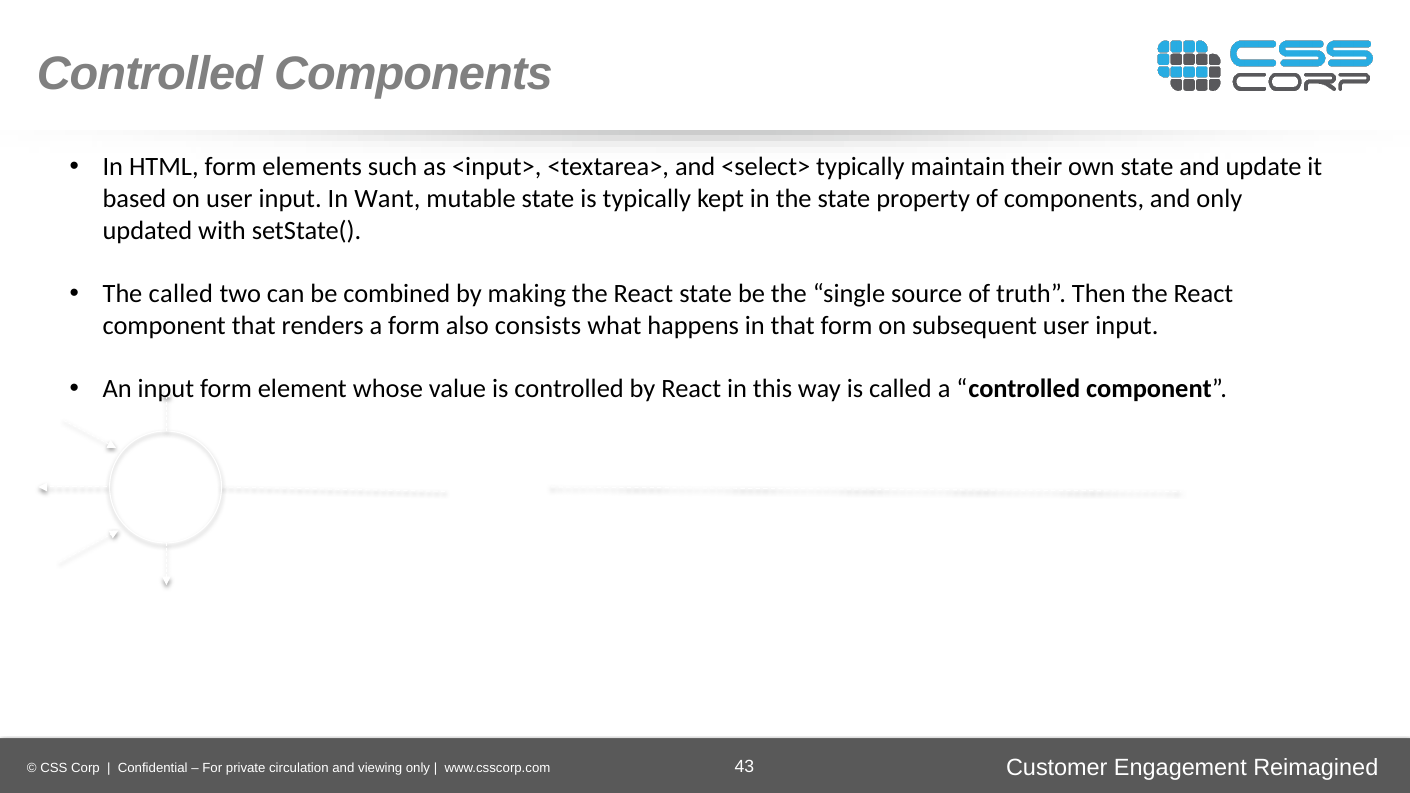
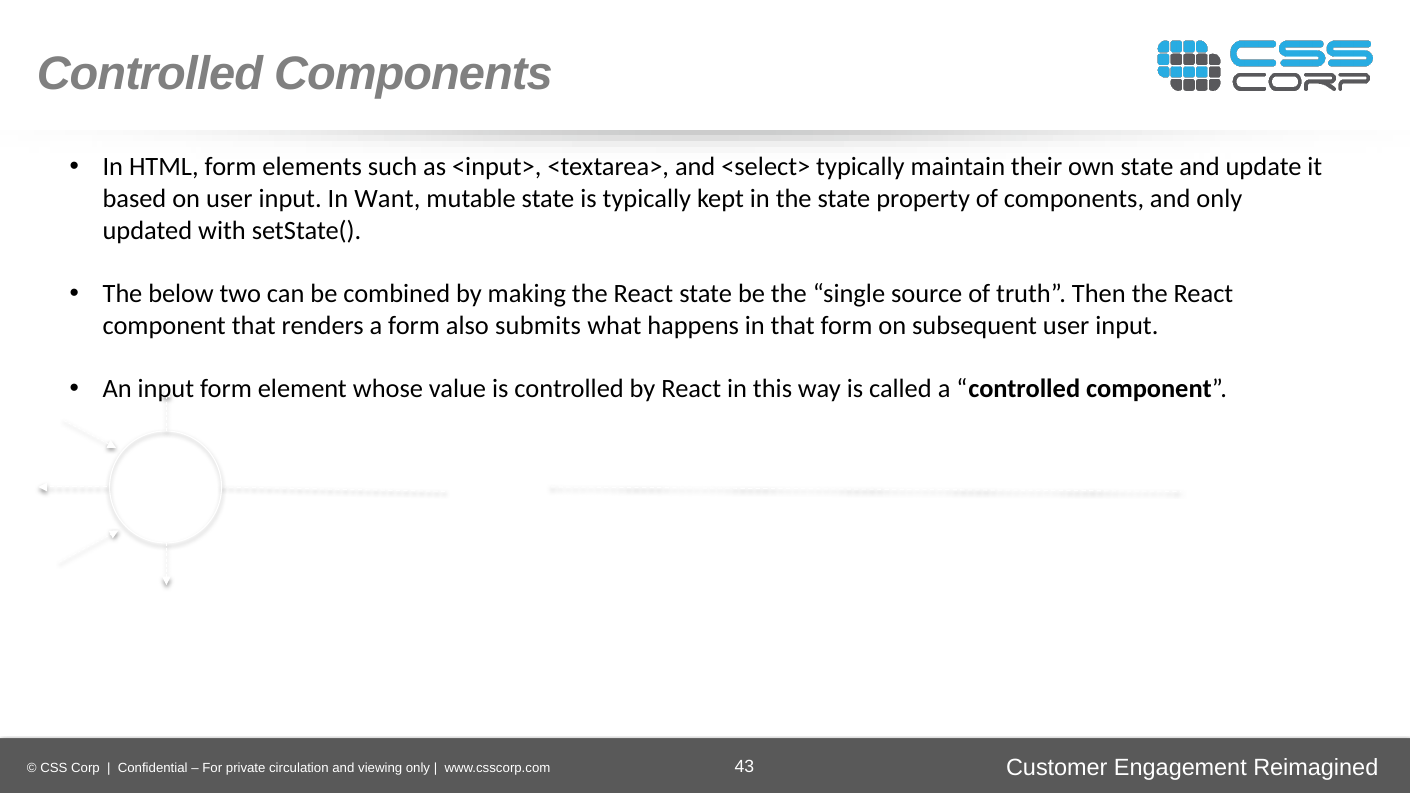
The called: called -> below (181, 294)
consists: consists -> submits (538, 326)
